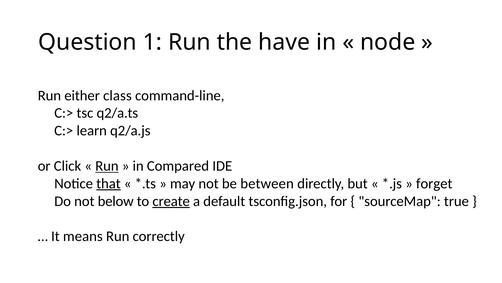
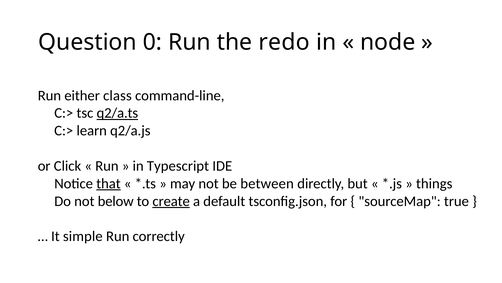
1: 1 -> 0 (152, 42)
have: have -> redo (284, 42)
q2/a.ts underline: none -> present (117, 113)
Run underline: present -> none (107, 166)
Compared: Compared -> Typescript (178, 166)
forget: forget -> things (434, 183)
means: means -> simple (83, 236)
